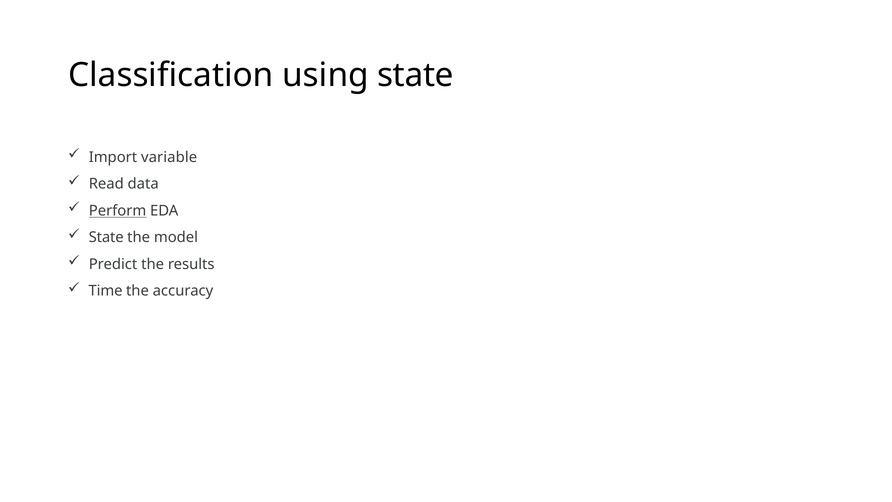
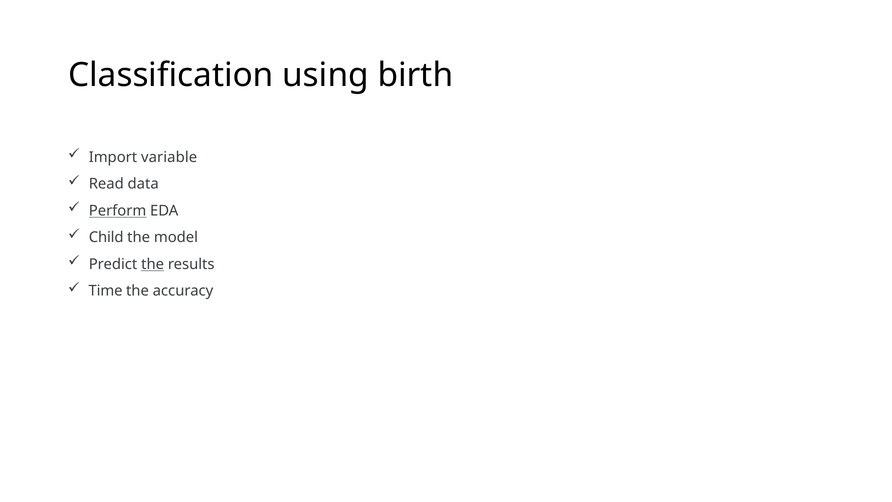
using state: state -> birth (415, 75)
State: State -> Child (106, 237)
the underline: none -> present (153, 264)
